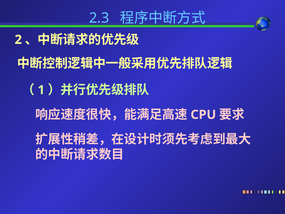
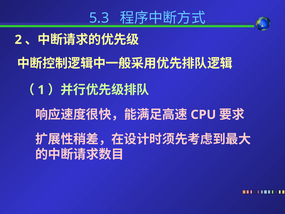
2.3: 2.3 -> 5.3 (99, 18)
